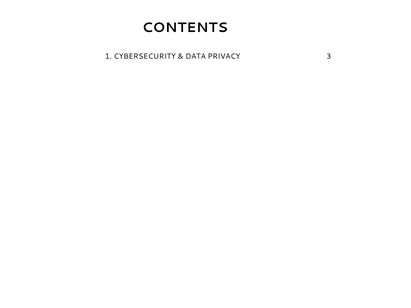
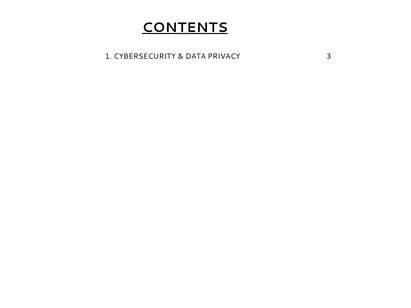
CONTENTS underline: none -> present (185, 28)
